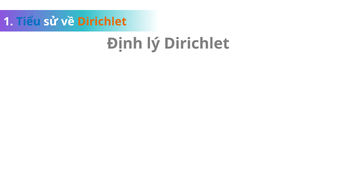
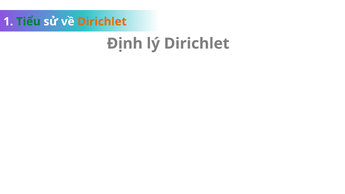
Tiểu colour: blue -> green (28, 22)
